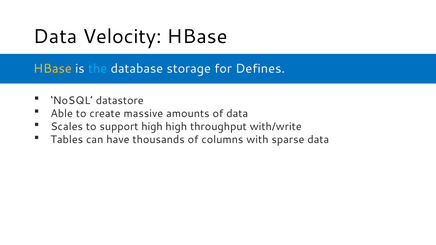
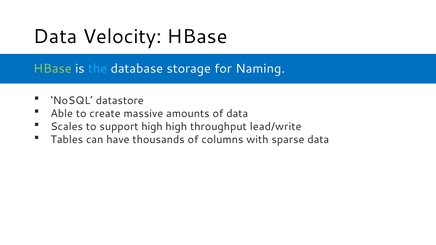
HBase colour: yellow -> light green (52, 69)
Defines: Defines -> Naming (260, 69)
with/write: with/write -> lead/write (276, 127)
